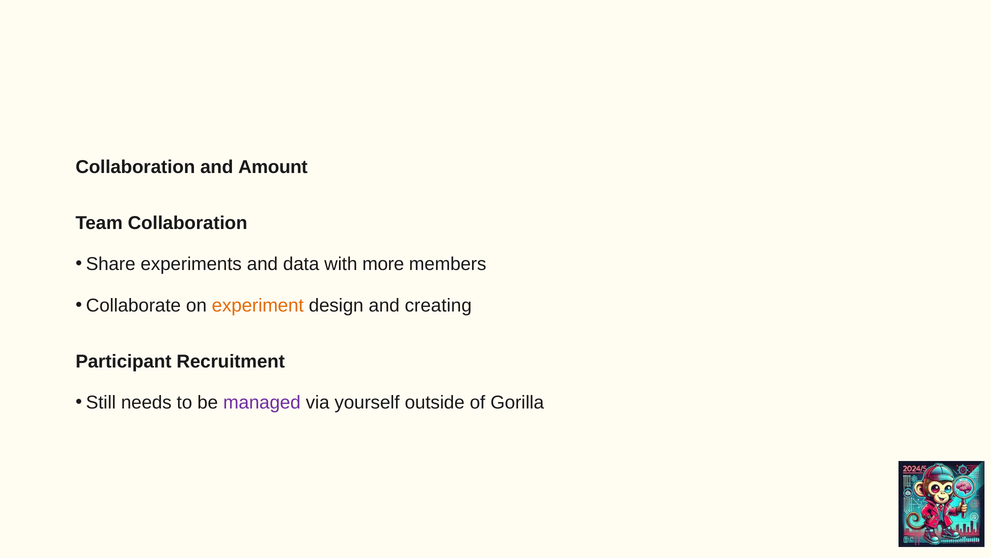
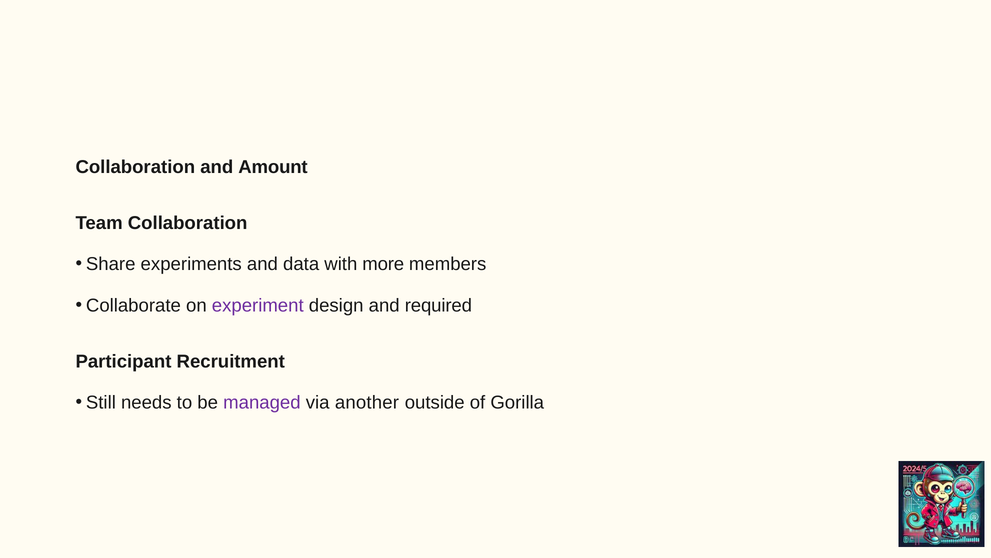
experiment colour: orange -> purple (258, 305)
creating: creating -> required (438, 305)
yourself: yourself -> another (367, 402)
